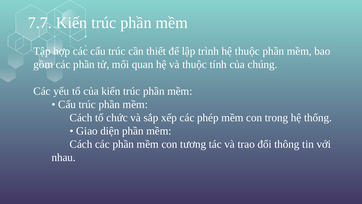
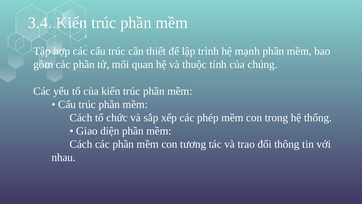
7.7: 7.7 -> 3.4 (40, 23)
hệ thuộc: thuộc -> mạnh (247, 51)
